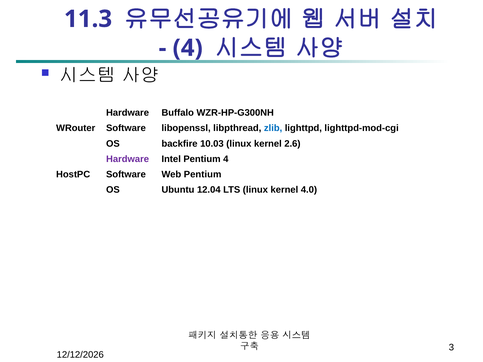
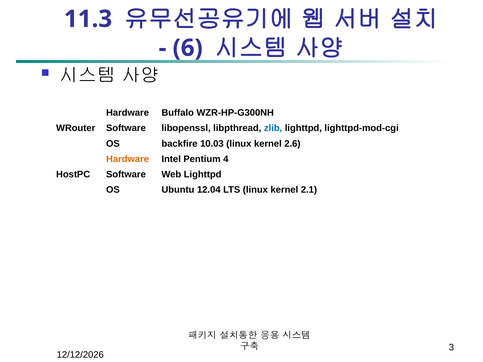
4: 4 -> 6 (188, 48)
Hardware colour: purple -> orange (128, 159)
Web Pentium: Pentium -> Lighttpd (203, 175)
4.0: 4.0 -> 2.1 (309, 190)
